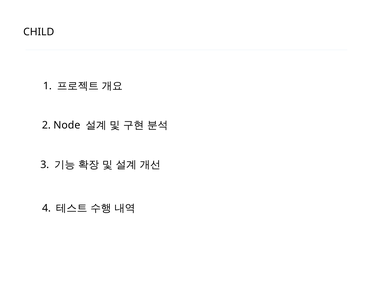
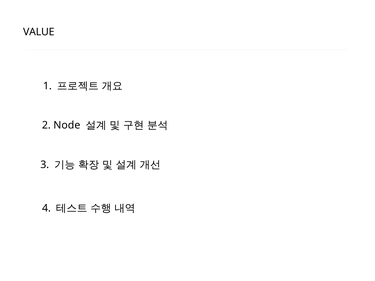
CHILD: CHILD -> VALUE (39, 32)
